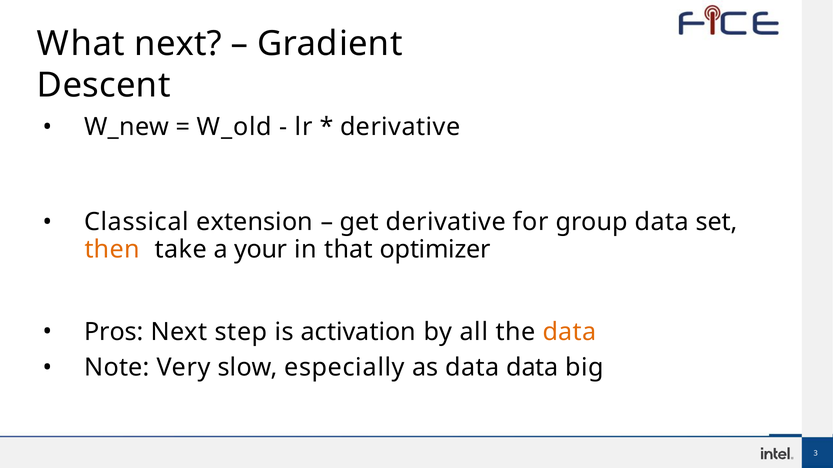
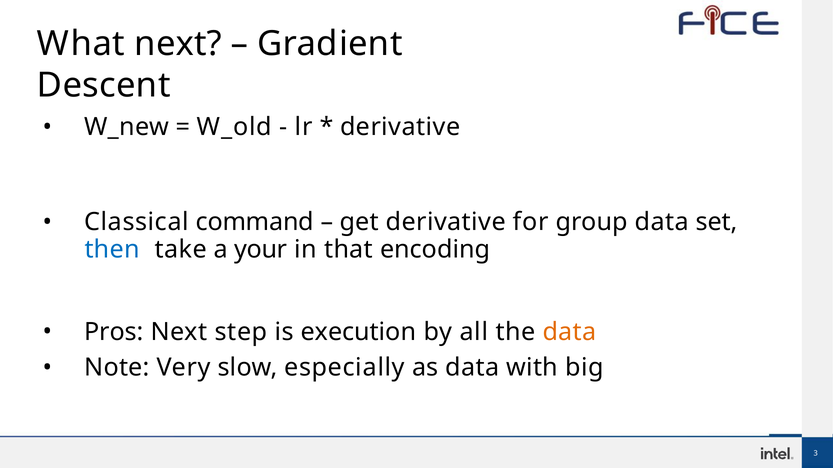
extension: extension -> command (255, 222)
then colour: orange -> blue (112, 250)
optimizer: optimizer -> encoding (435, 250)
activation: activation -> execution (358, 332)
data data: data -> with (532, 368)
